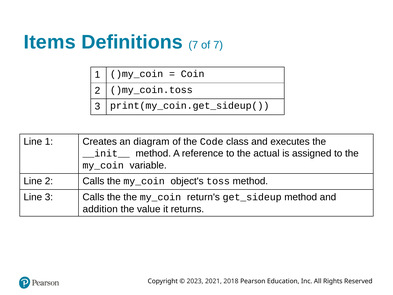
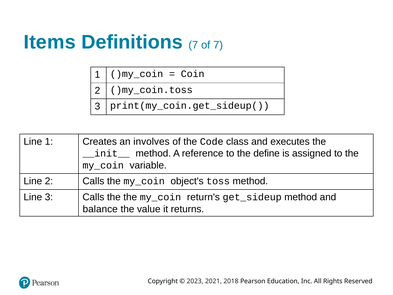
diagram: diagram -> involves (151, 142)
actual: actual -> define (267, 153)
addition: addition -> balance (100, 209)
